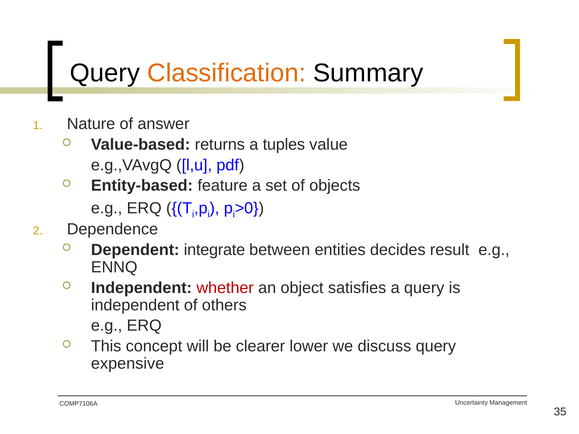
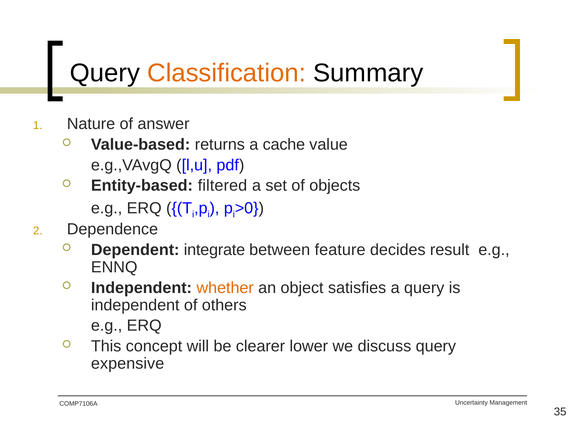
tuples: tuples -> cache (284, 145)
feature: feature -> filtered (222, 186)
entities: entities -> feature (340, 250)
whether colour: red -> orange (225, 288)
